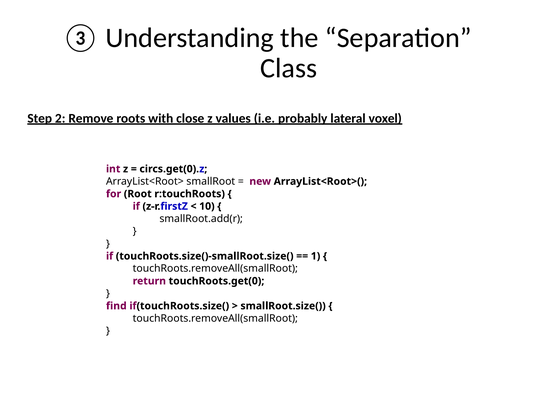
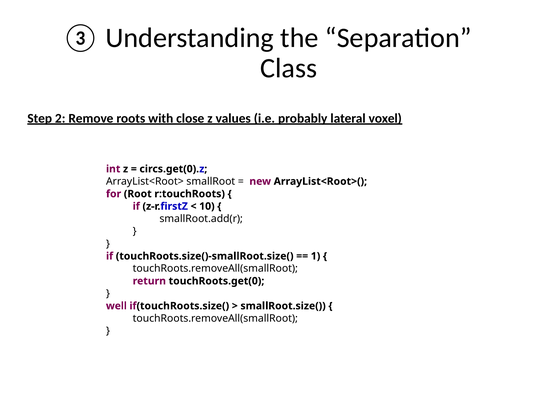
find: find -> well (116, 306)
